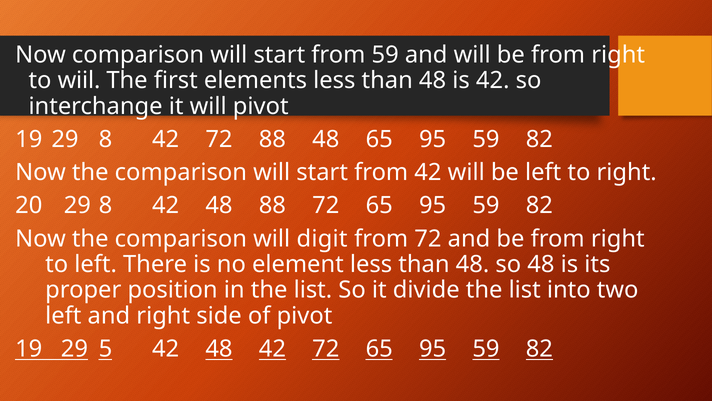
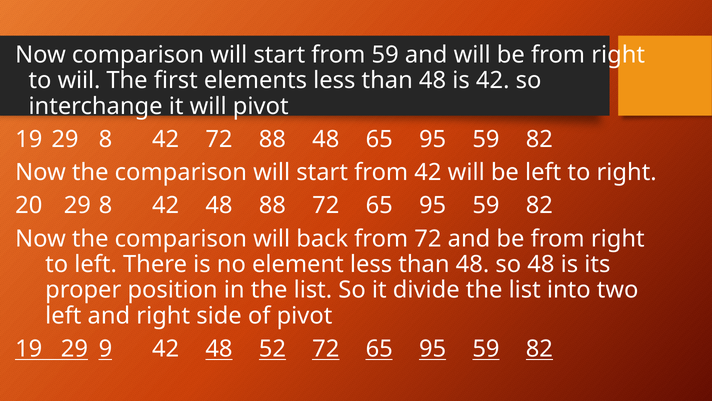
digit: digit -> back (322, 238)
5: 5 -> 9 (105, 348)
48 42: 42 -> 52 (272, 348)
